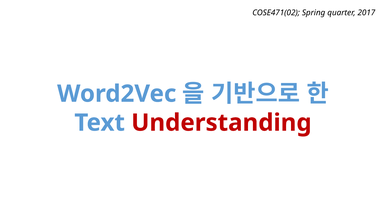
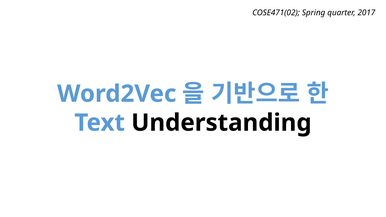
Understanding colour: red -> black (221, 123)
